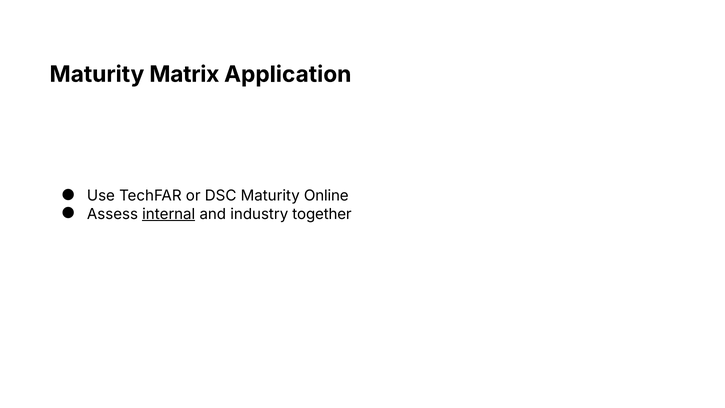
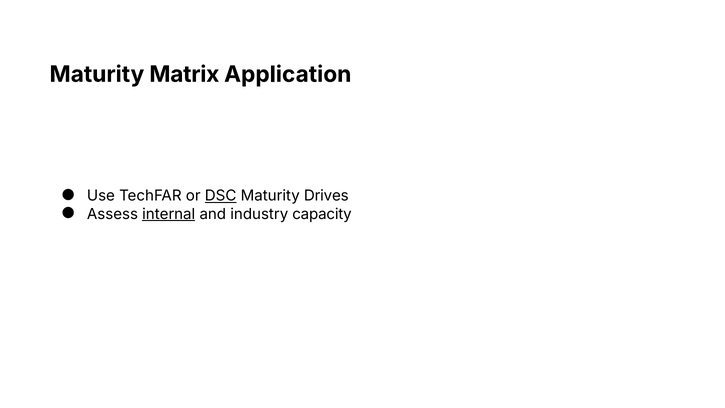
DSC underline: none -> present (221, 196)
Online: Online -> Drives (326, 196)
together: together -> capacity (322, 214)
